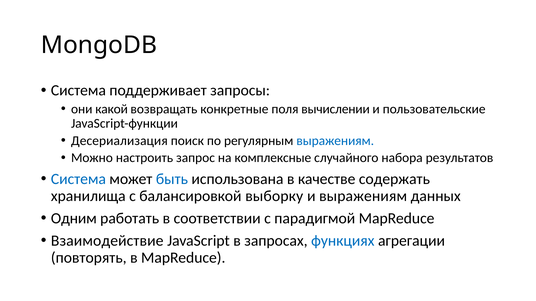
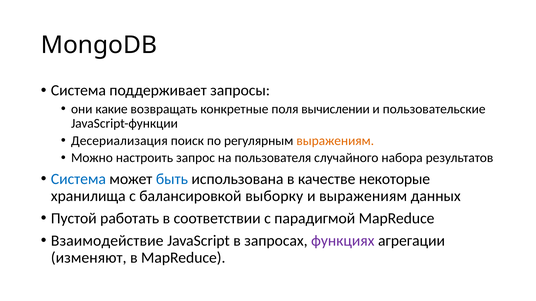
какой: какой -> какие (112, 109)
выражениям colour: blue -> orange (335, 141)
комплексные: комплексные -> пользователя (273, 158)
содержать: содержать -> некоторые (394, 179)
Одним: Одним -> Пустой (74, 219)
функциях colour: blue -> purple (343, 241)
повторять: повторять -> изменяют (89, 258)
